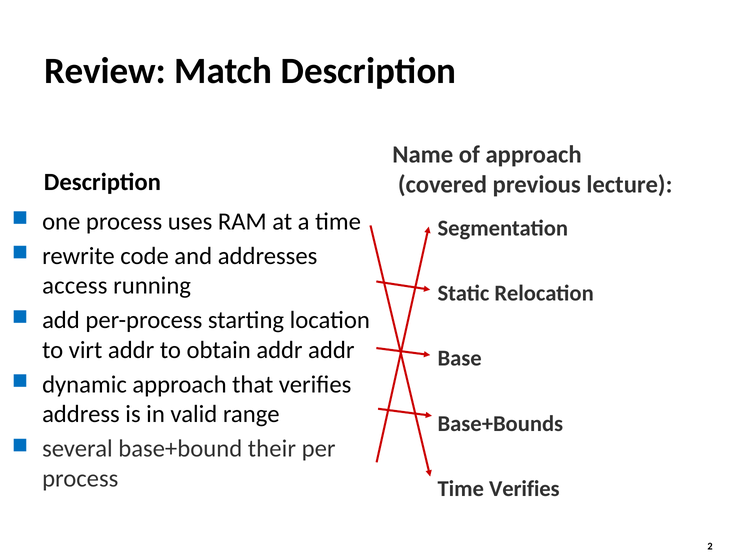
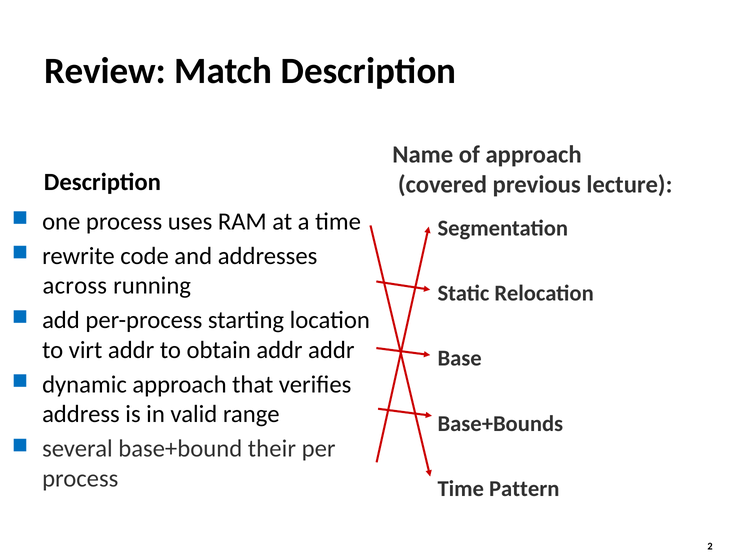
access: access -> across (75, 286)
Time Verifies: Verifies -> Pattern (524, 489)
